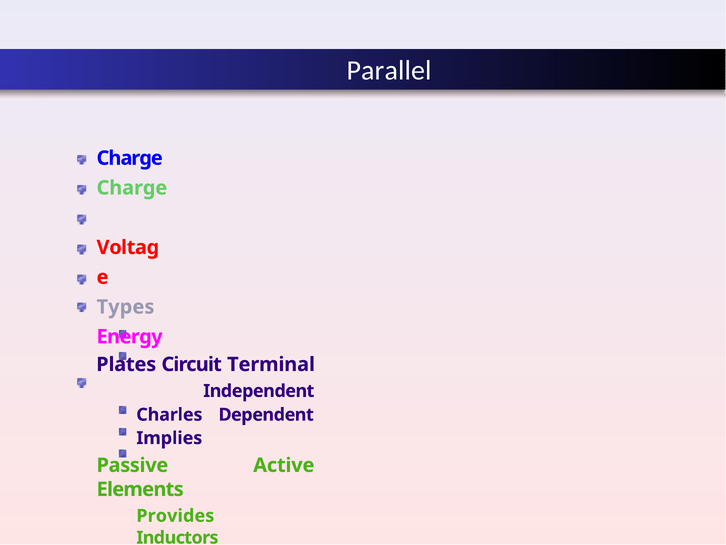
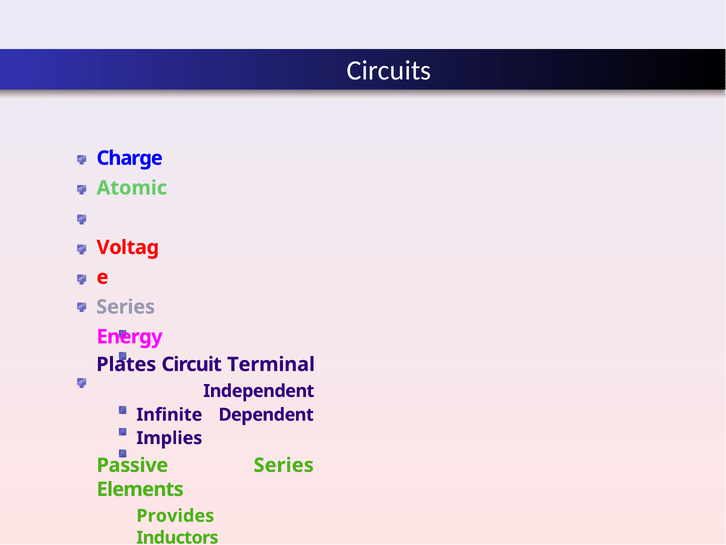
Parallel: Parallel -> Circuits (389, 70)
Charge: Charge -> Atomic (132, 188)
Types: Types -> Series (126, 307)
Charles: Charles -> Infinite (169, 415)
Passive Active: Active -> Series (284, 465)
